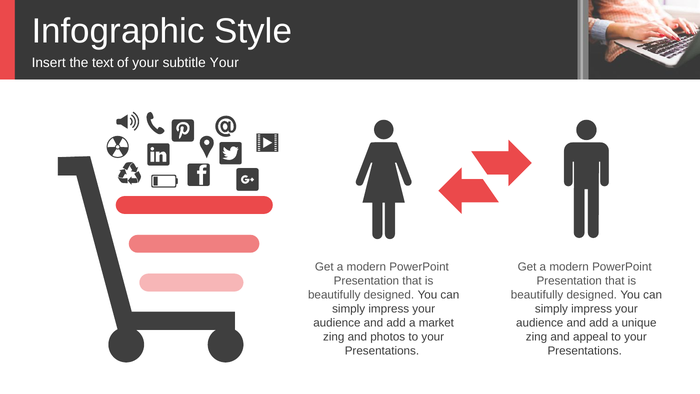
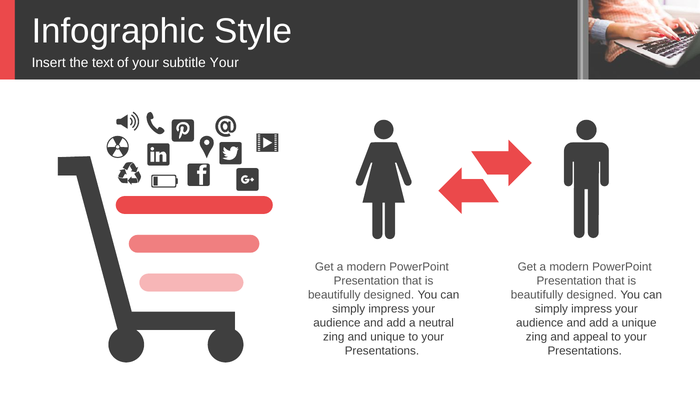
market: market -> neutral (436, 323)
and photos: photos -> unique (388, 337)
